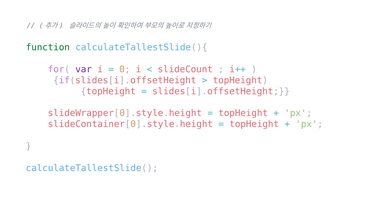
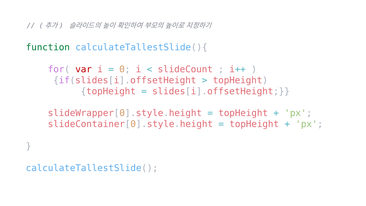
var colour: purple -> red (84, 69)
